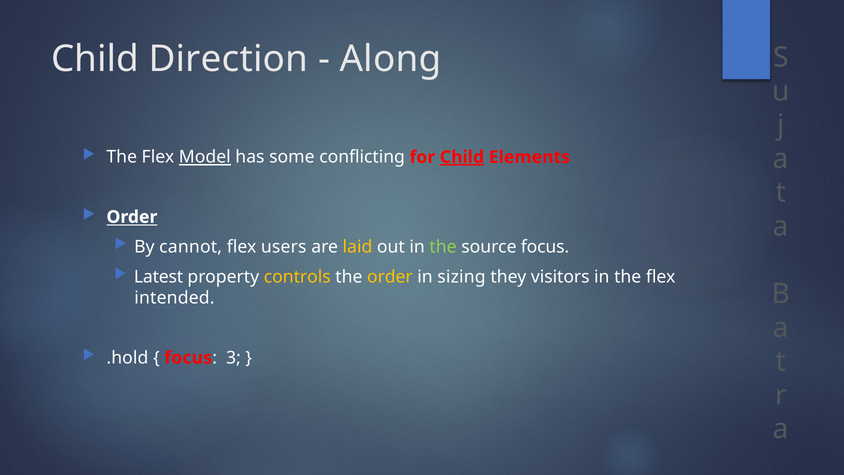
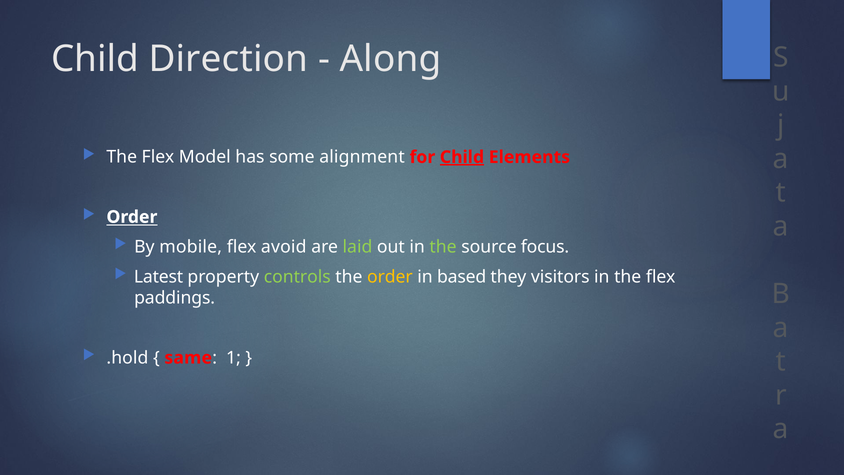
Model underline: present -> none (205, 157)
conflicting: conflicting -> alignment (362, 157)
cannot: cannot -> mobile (191, 247)
users: users -> avoid (284, 247)
laid colour: yellow -> light green (357, 247)
controls colour: yellow -> light green (297, 277)
sizing: sizing -> based (462, 277)
intended: intended -> paddings (175, 298)
focus: focus -> same (188, 358)
3: 3 -> 1 (234, 358)
